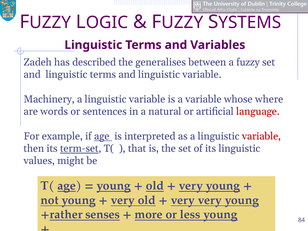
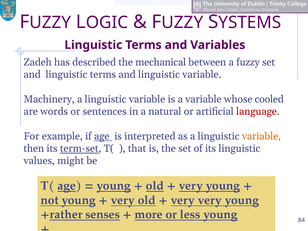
generalises: generalises -> mechanical (161, 62)
where: where -> cooled (269, 99)
variable colour: red -> orange (261, 136)
